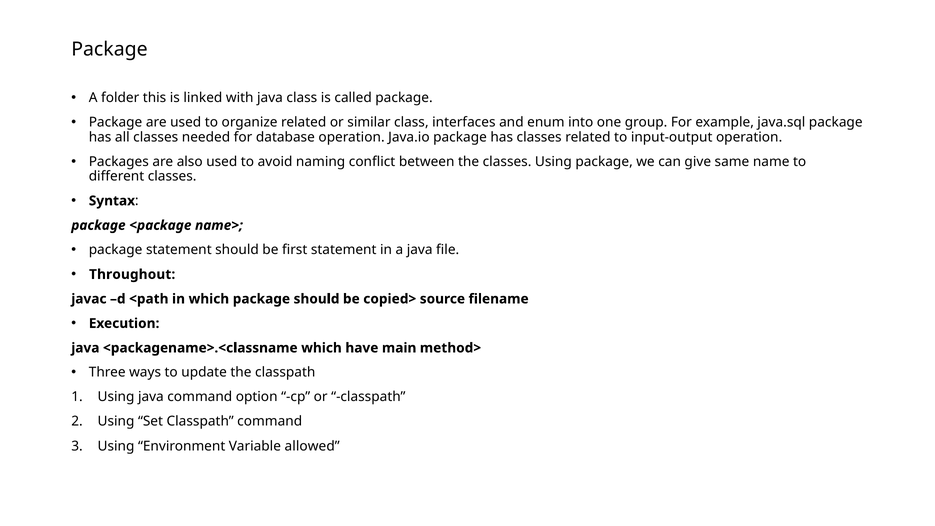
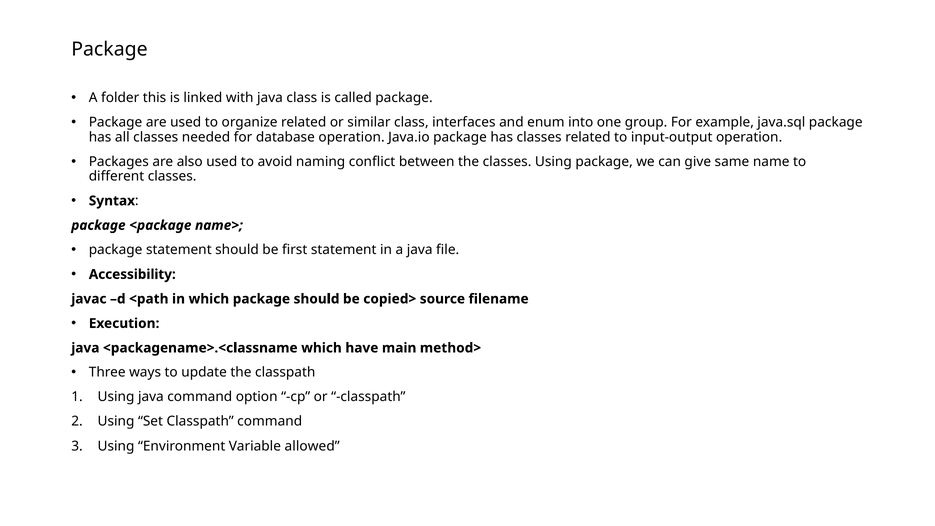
Throughout: Throughout -> Accessibility (132, 274)
